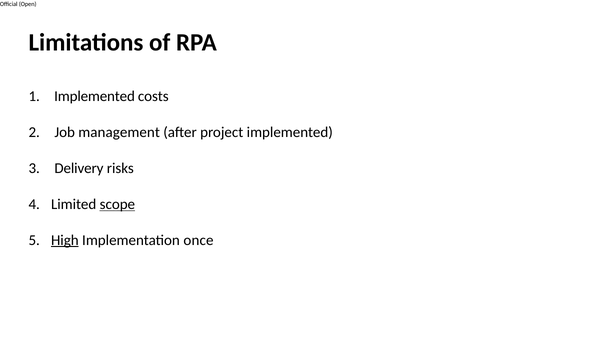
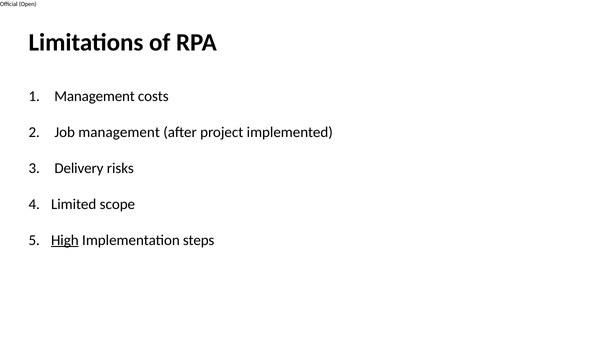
Implemented: Implemented -> Management (95, 97)
scope underline: present -> none (117, 205)
once: once -> steps (199, 241)
